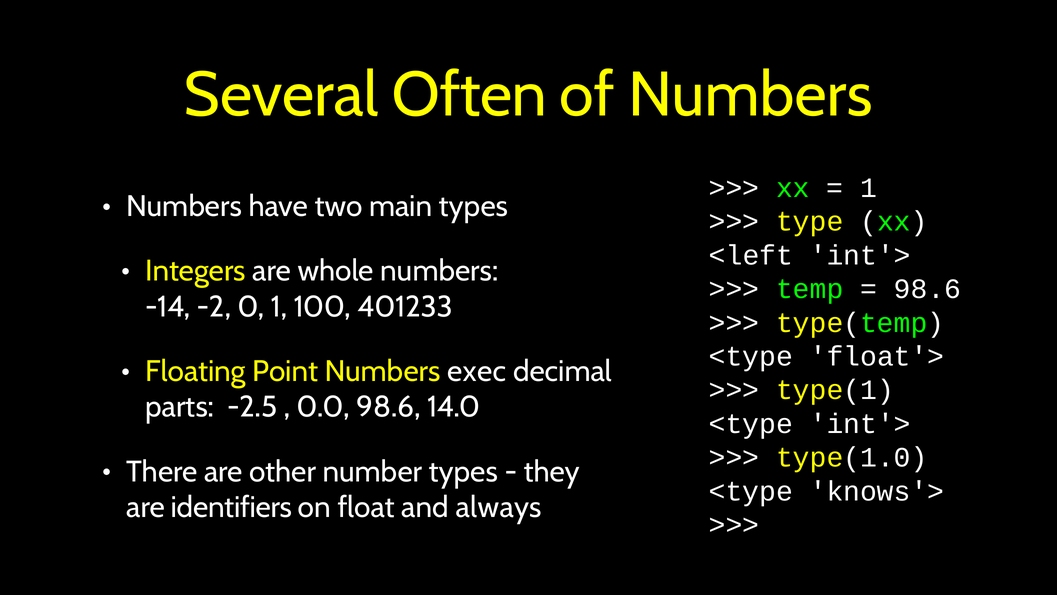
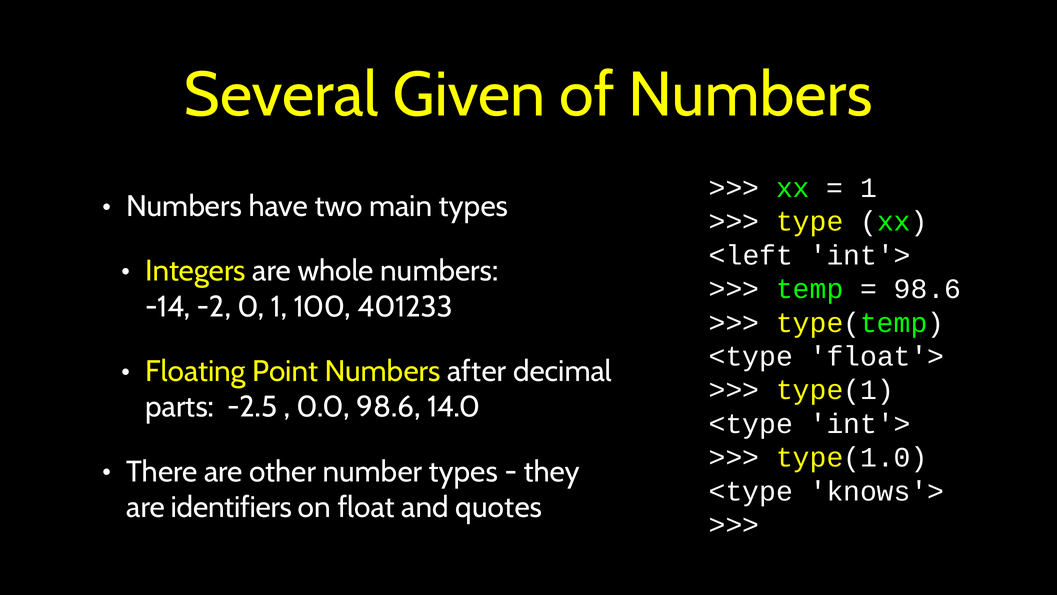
Often: Often -> Given (469, 95)
exec: exec -> after (477, 371)
always: always -> quotes (499, 507)
